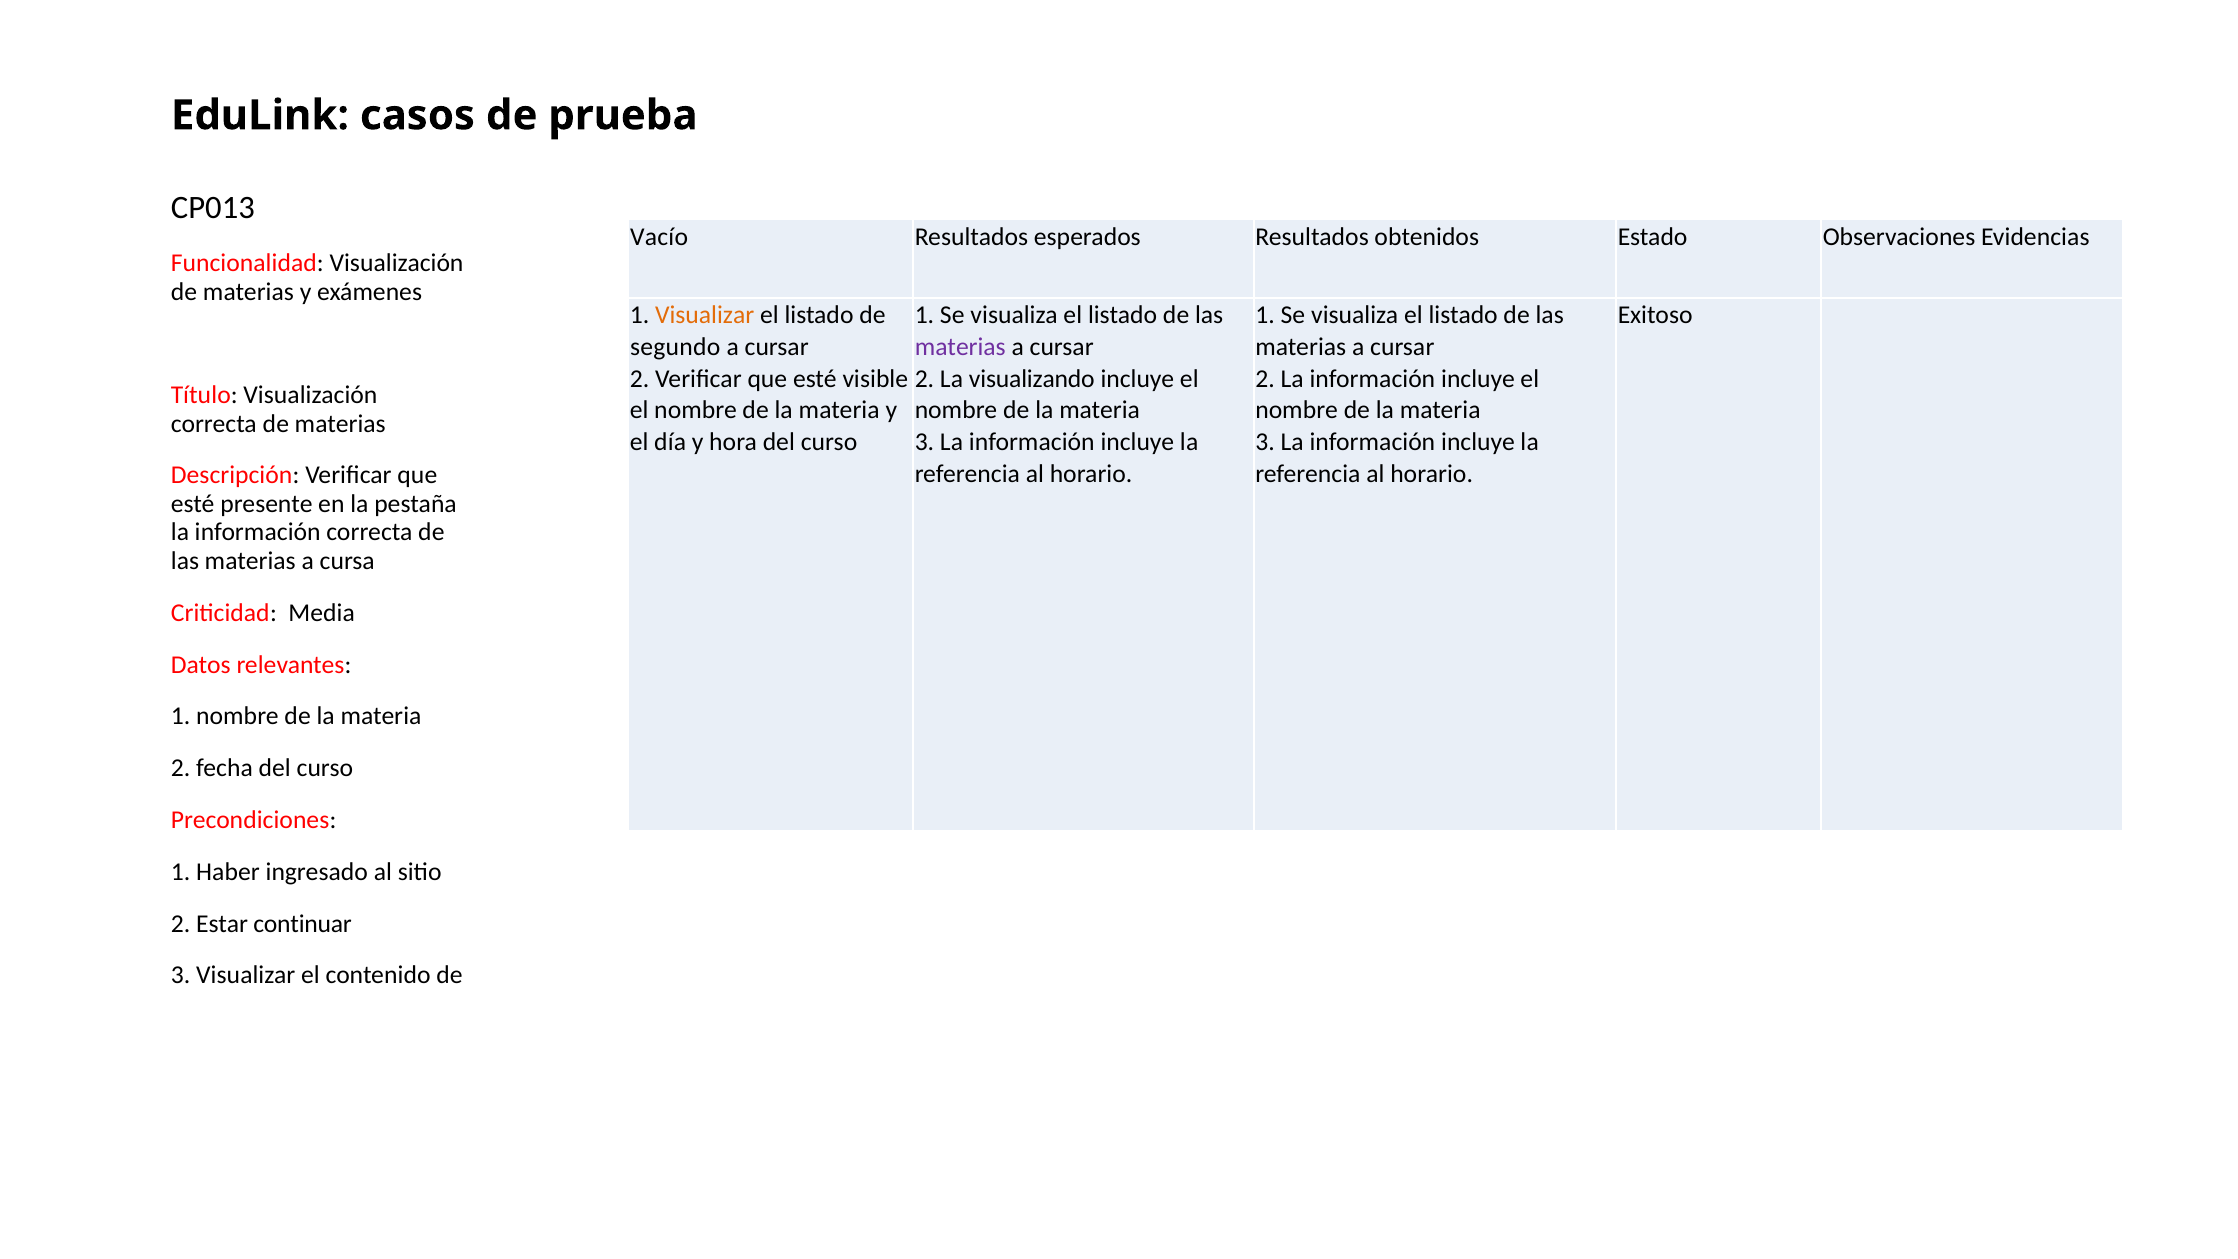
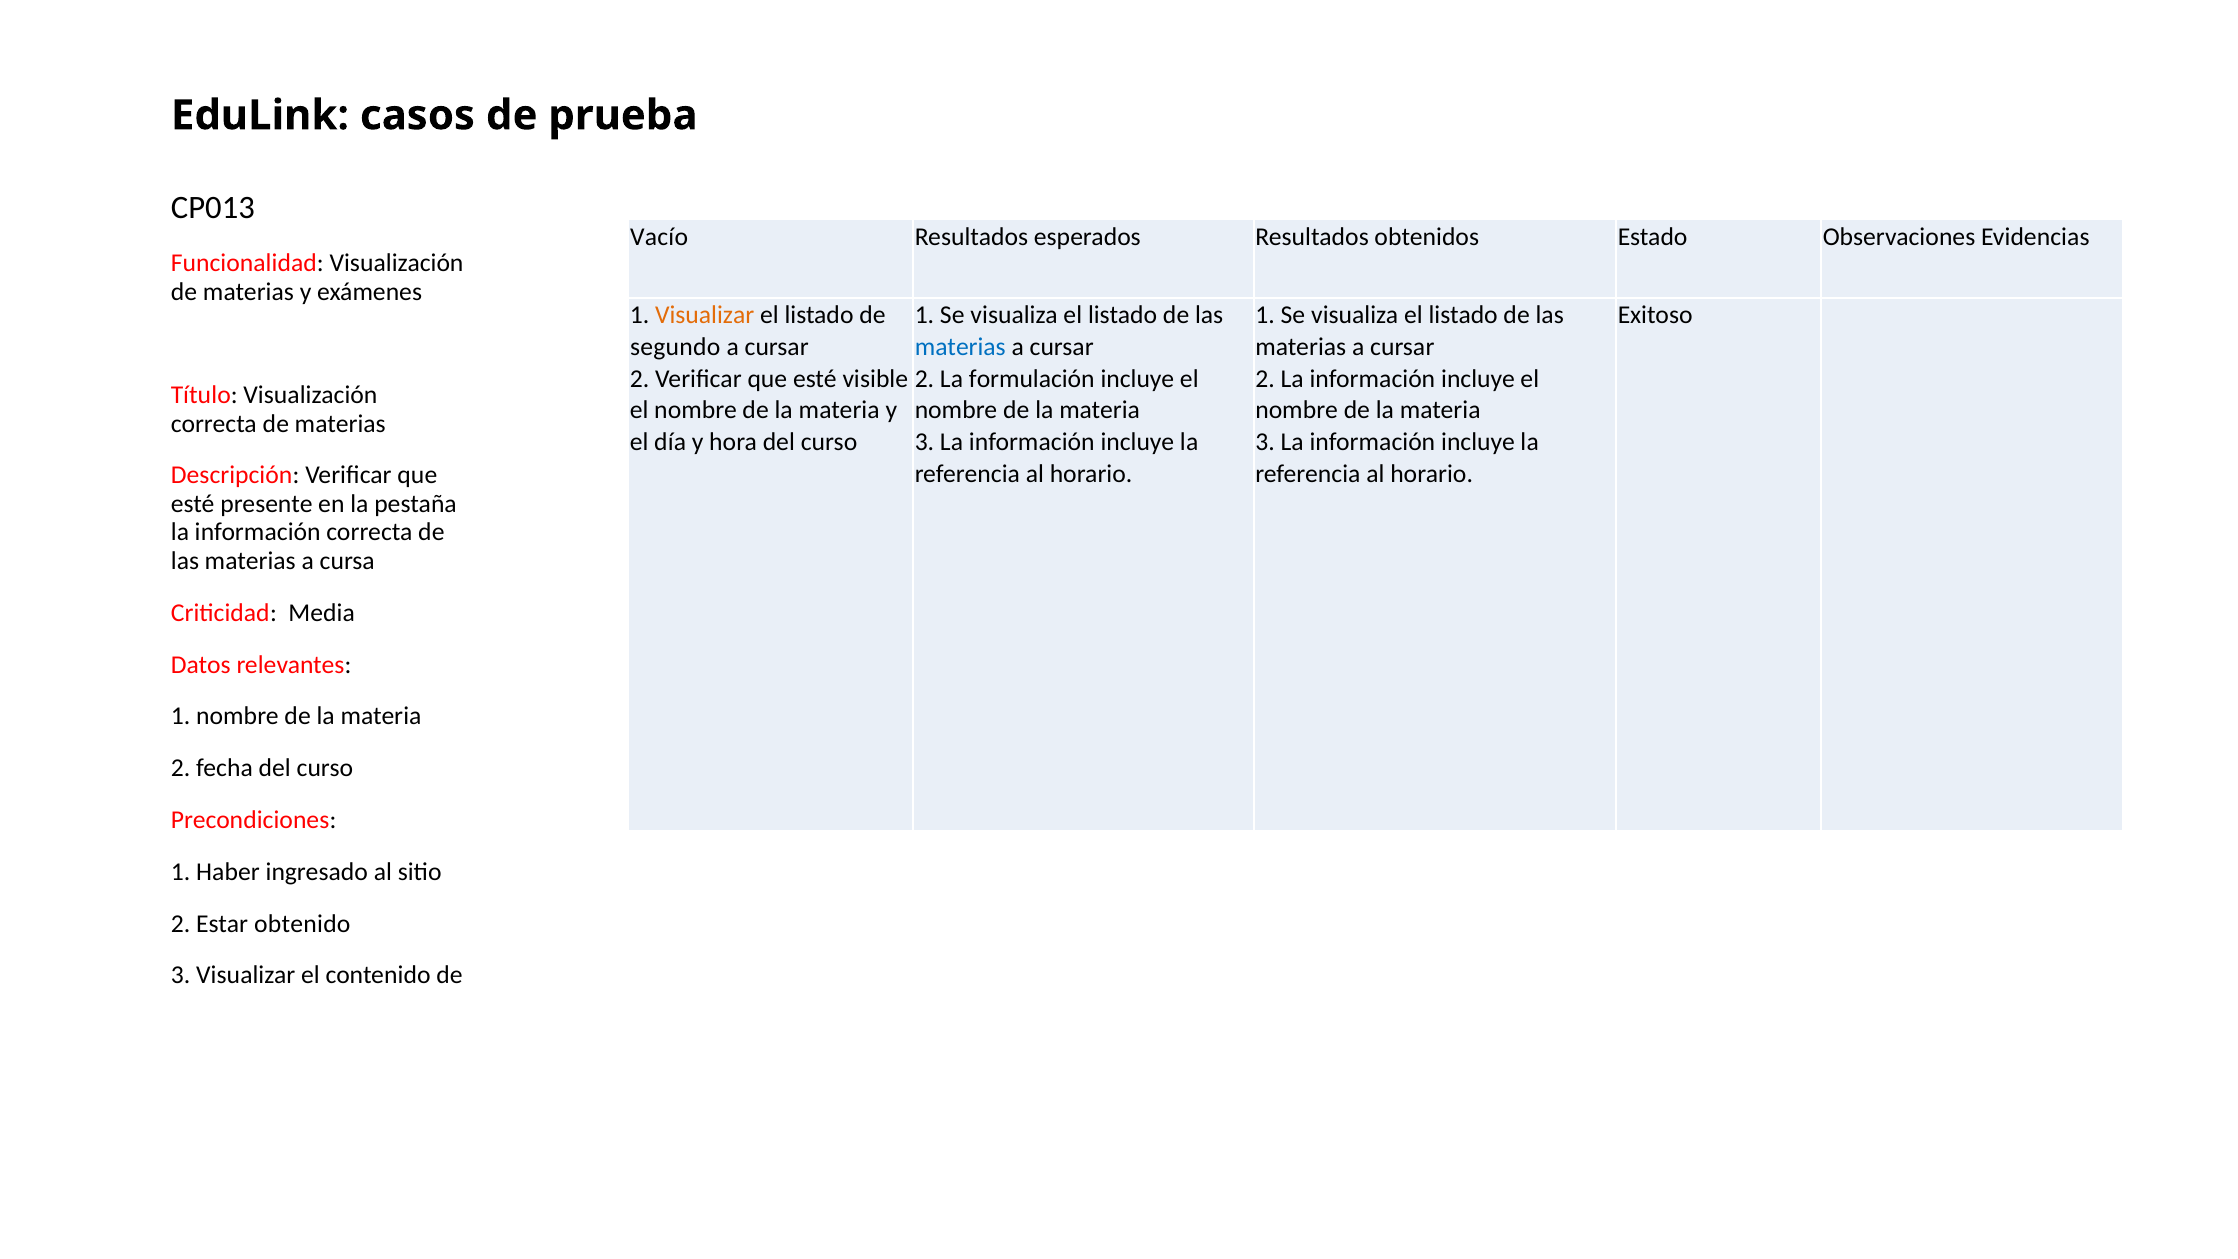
materias colour: purple -> blue (960, 347)
visualizando: visualizando -> formulación (1032, 379)
continuar: continuar -> obtenido (302, 924)
